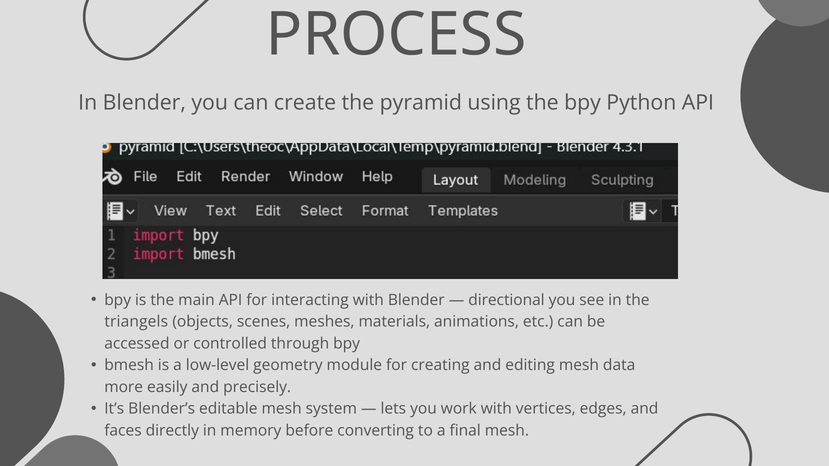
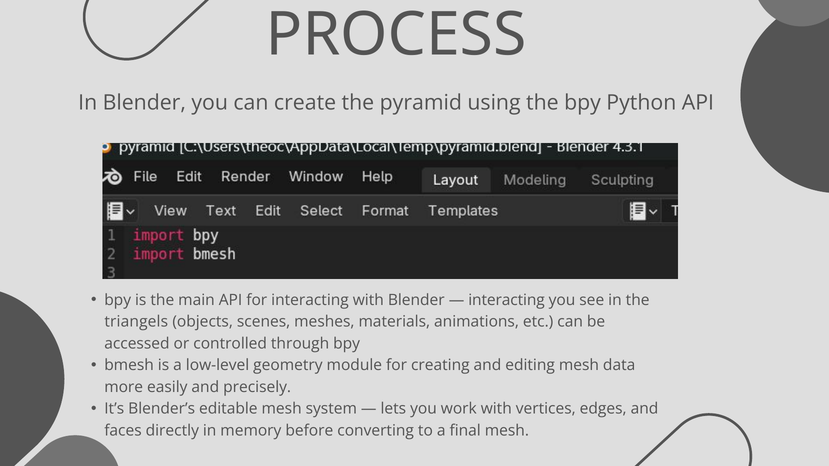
directional: directional -> interacting (507, 300)
